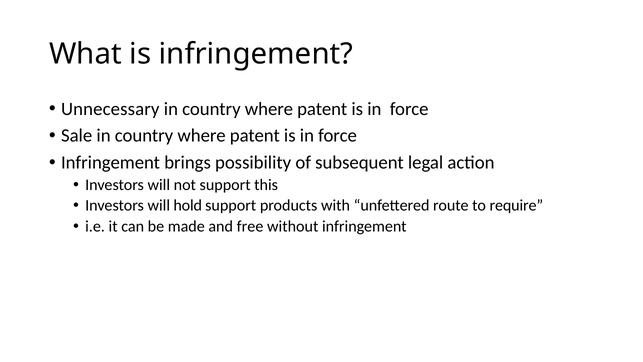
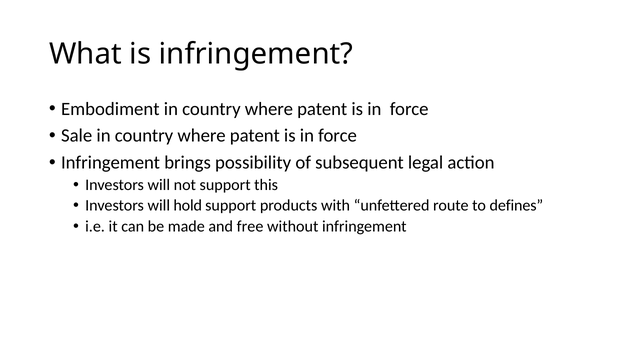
Unnecessary: Unnecessary -> Embodiment (110, 109)
require: require -> defines (516, 205)
